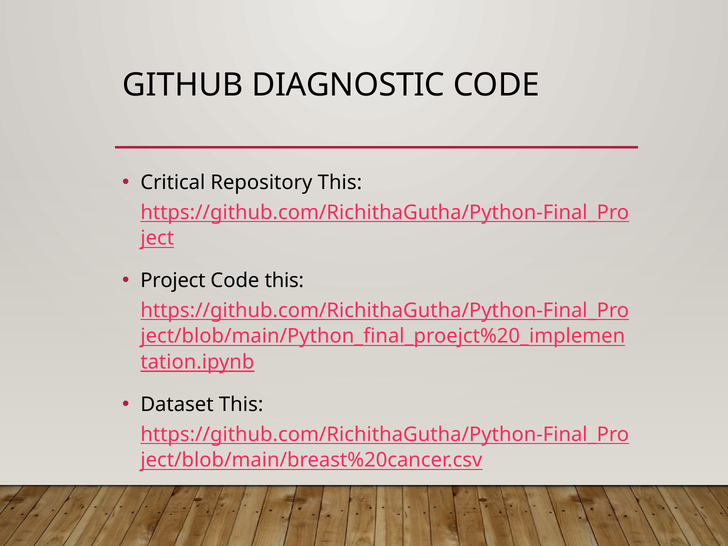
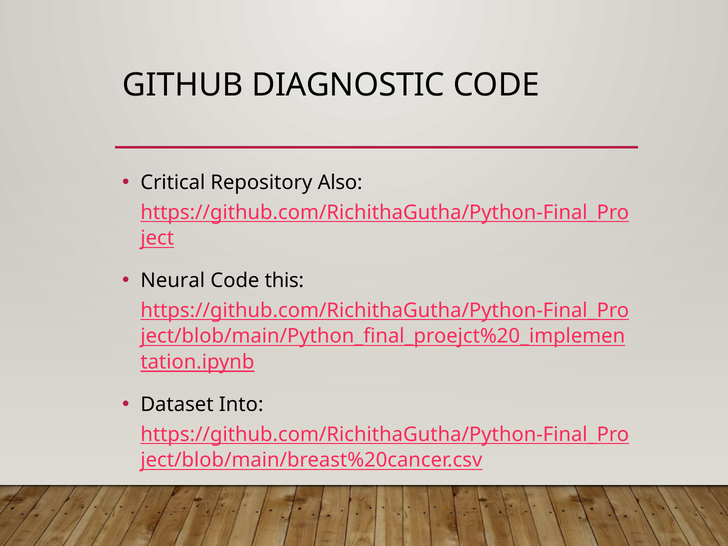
Repository This: This -> Also (340, 183)
Project: Project -> Neural (173, 281)
Dataset This: This -> Into (241, 405)
